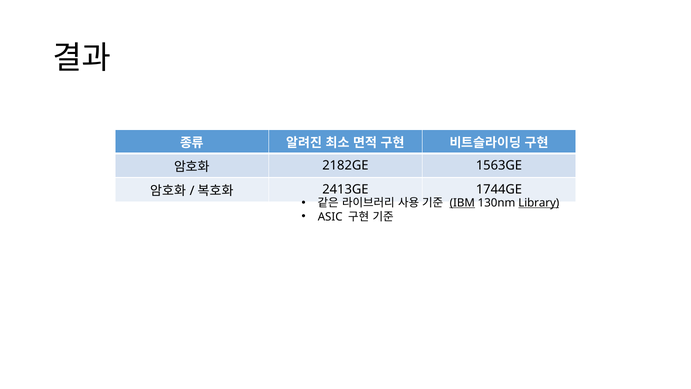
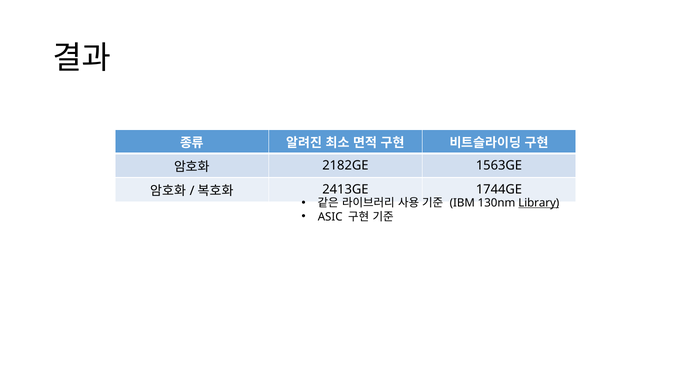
IBM underline: present -> none (462, 203)
